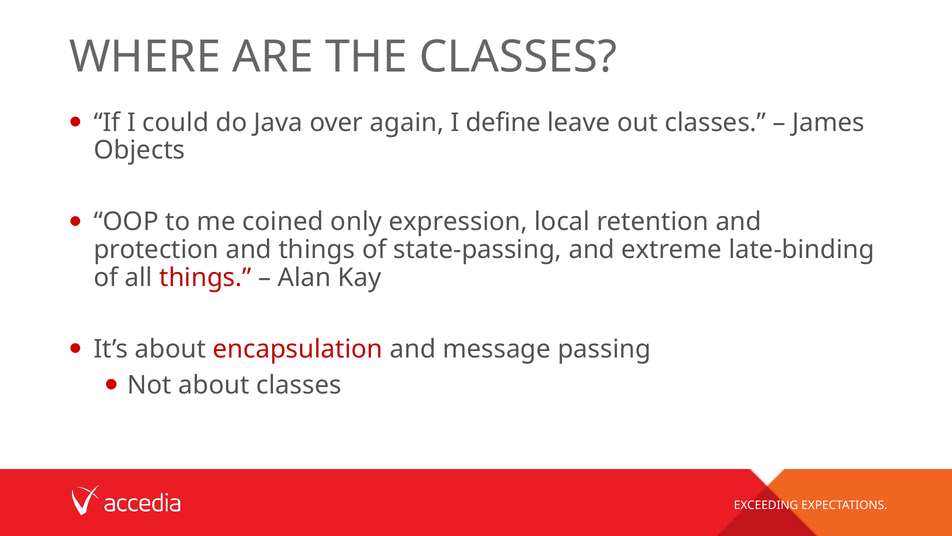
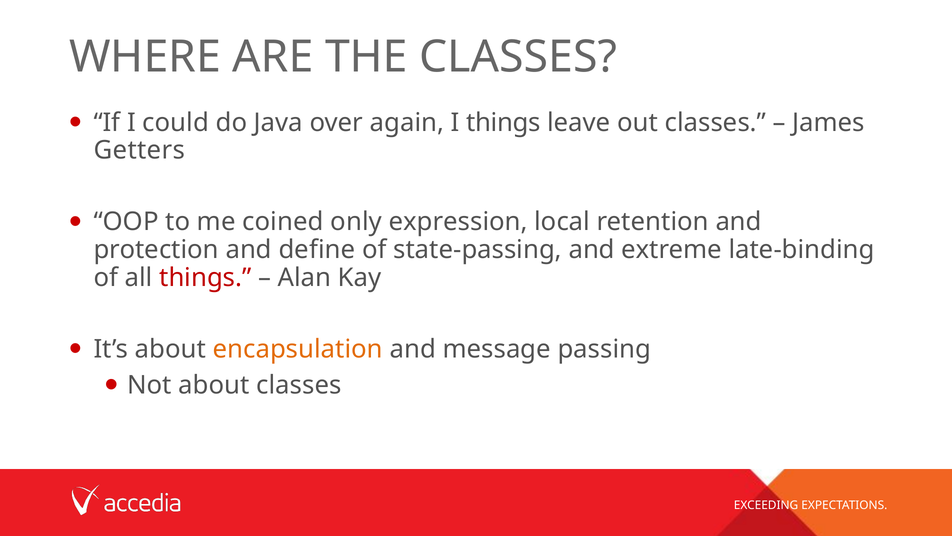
I define: define -> things (503, 122)
Objects: Objects -> Getters (139, 150)
and things: things -> define (317, 250)
encapsulation colour: red -> orange (298, 349)
